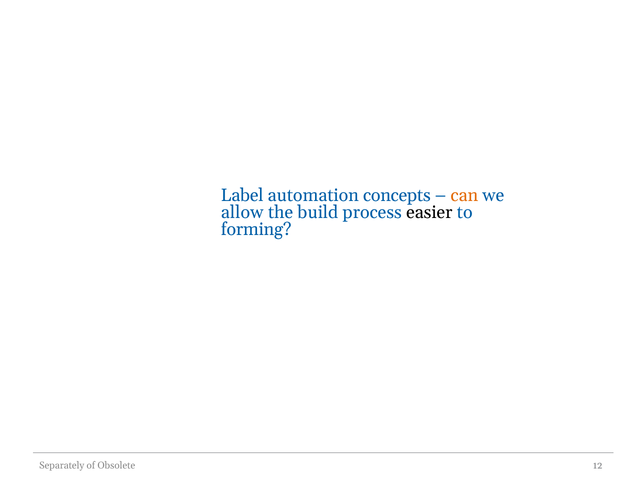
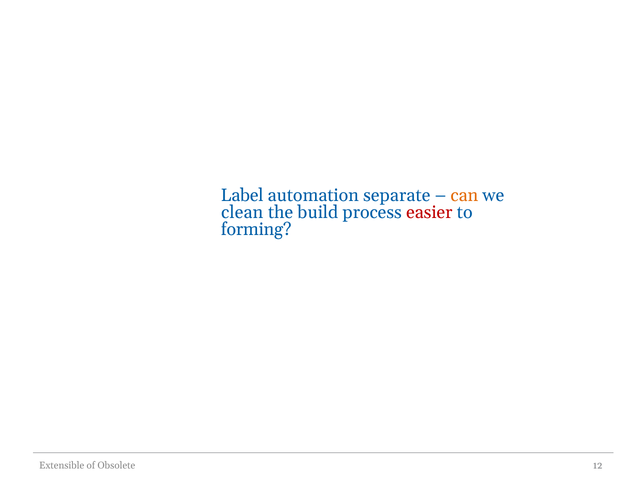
concepts: concepts -> separate (397, 195)
allow: allow -> clean (242, 212)
easier colour: black -> red (429, 212)
Separately: Separately -> Extensible (62, 465)
